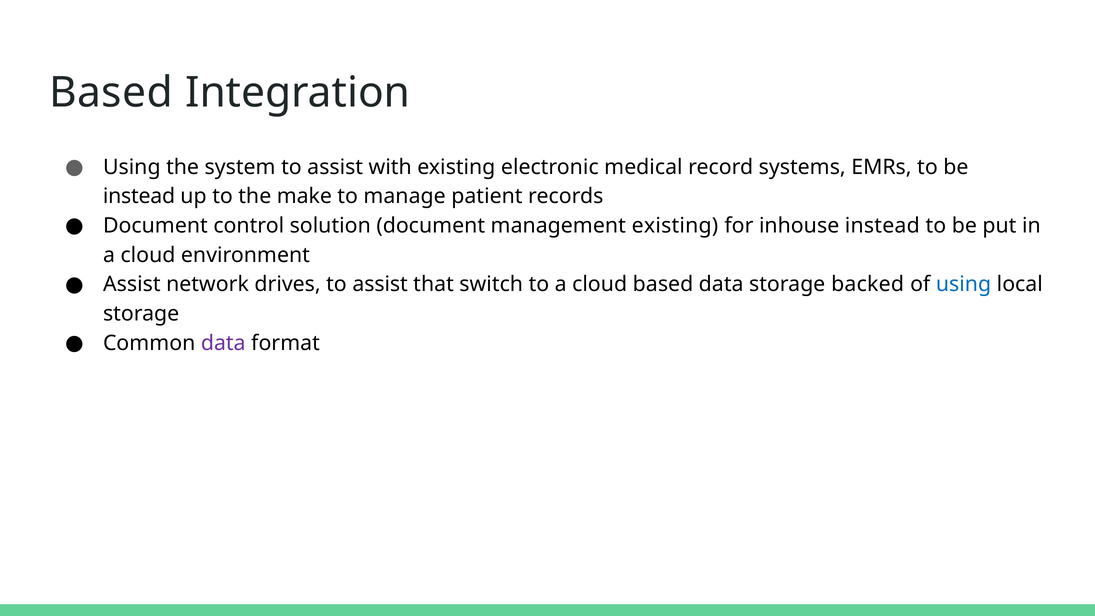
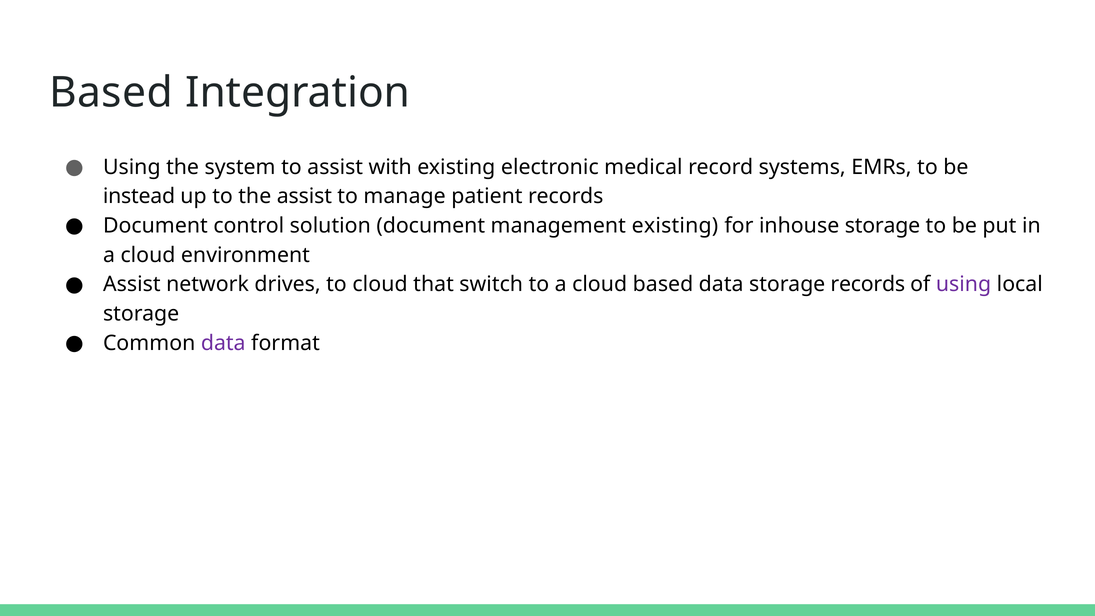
the make: make -> assist (304, 196)
inhouse instead: instead -> storage (883, 226)
drives to assist: assist -> cloud (380, 284)
storage backed: backed -> records (868, 284)
using colour: blue -> purple (964, 284)
